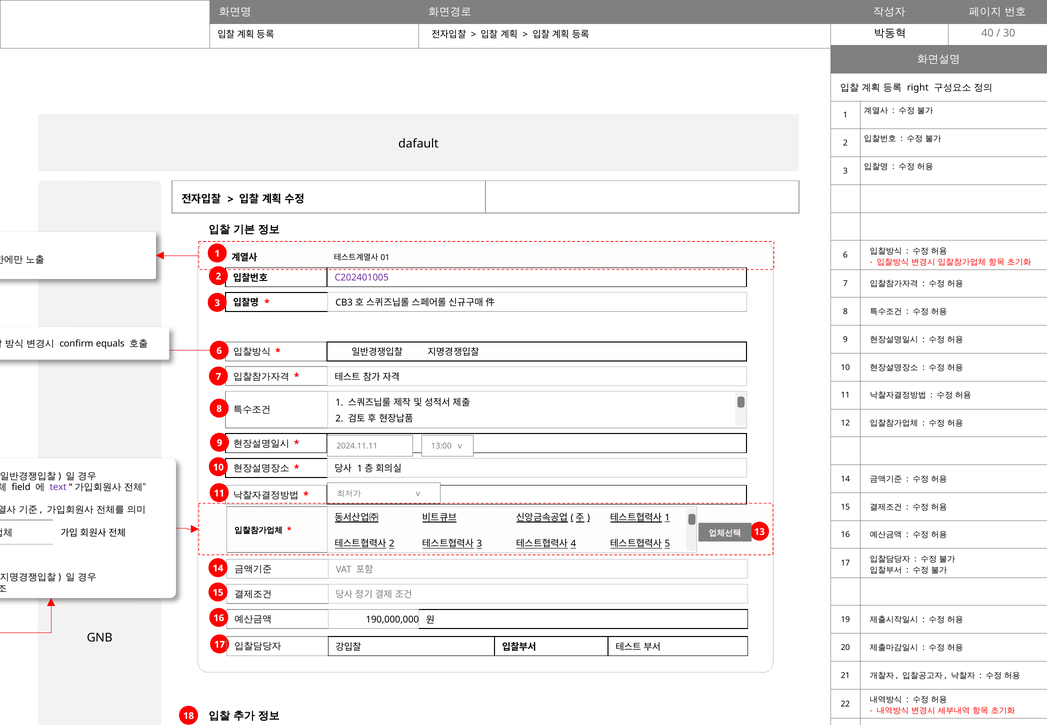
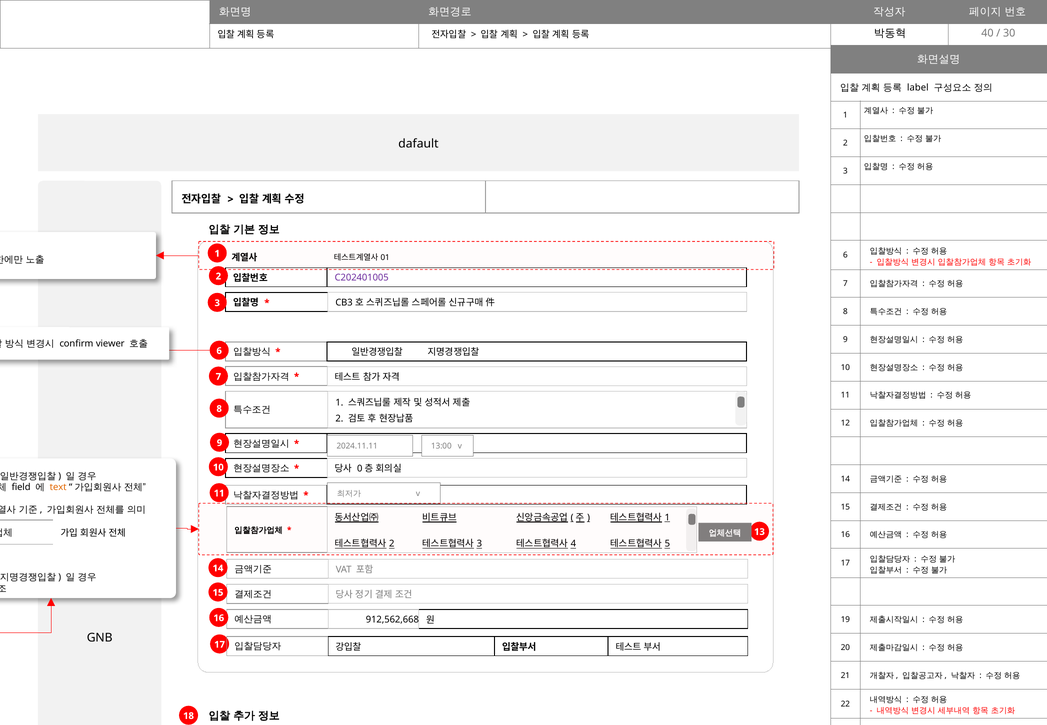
right: right -> label (918, 87)
equals: equals -> viewer (110, 343)
1: 1 -> 0 (360, 469)
text colour: purple -> orange (58, 487)
190,000,000: 190,000,000 -> 912,562,668 (392, 619)
